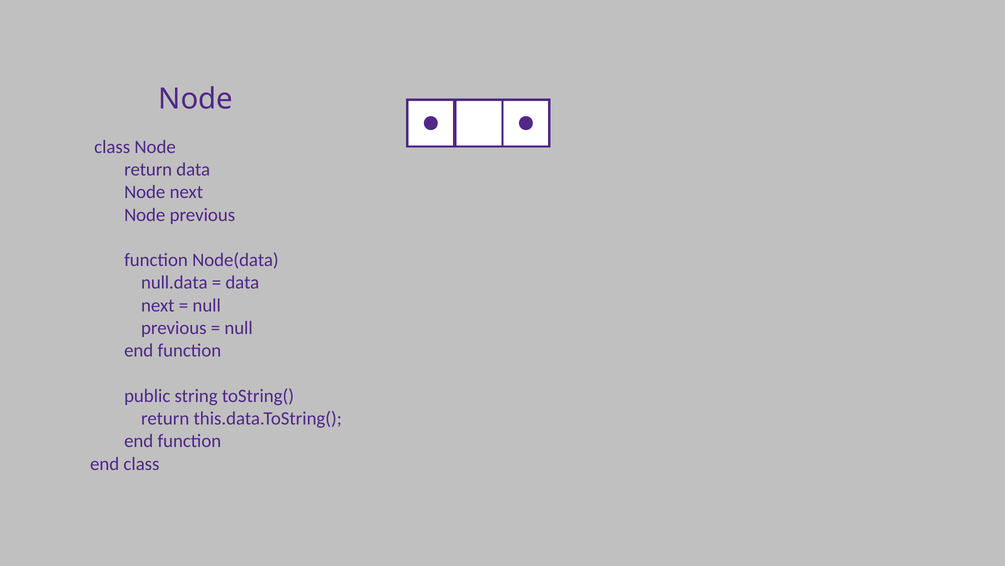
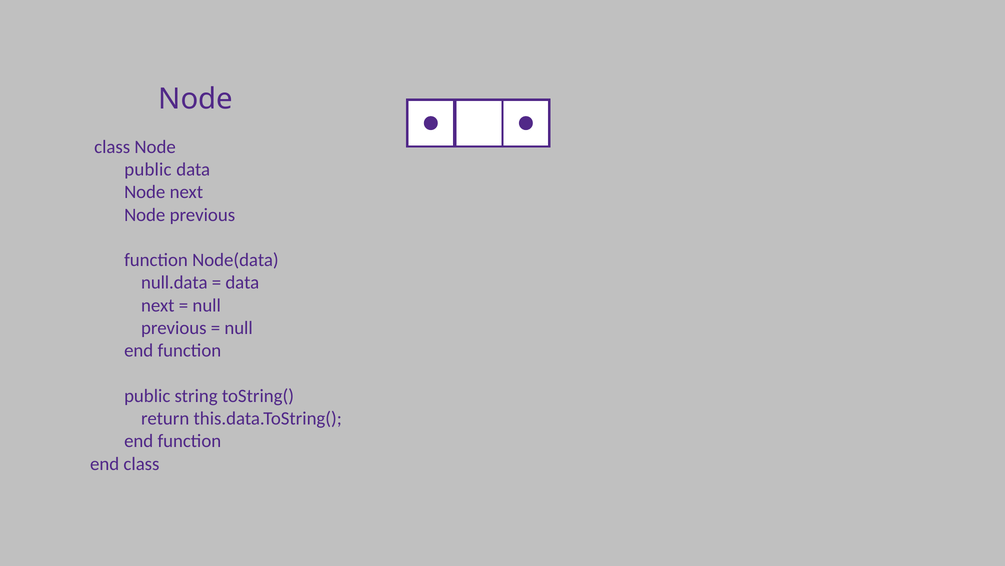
return: return -> public (148, 169)
